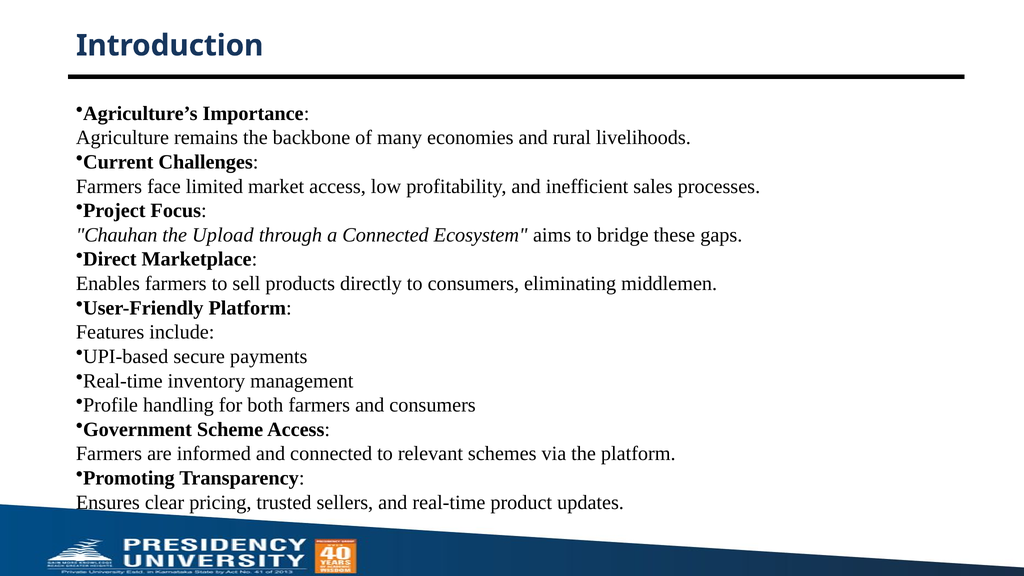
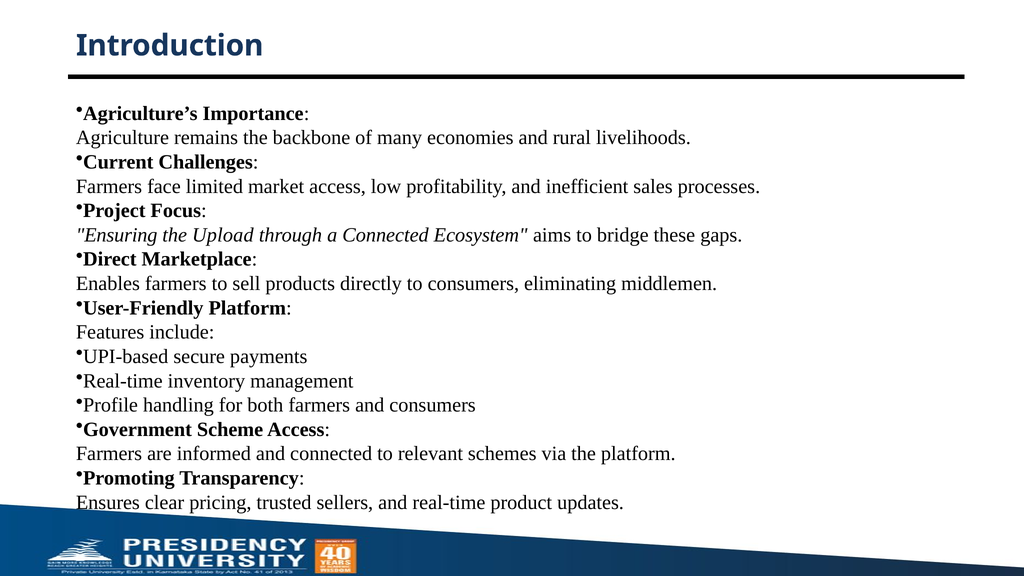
Chauhan: Chauhan -> Ensuring (117, 235)
